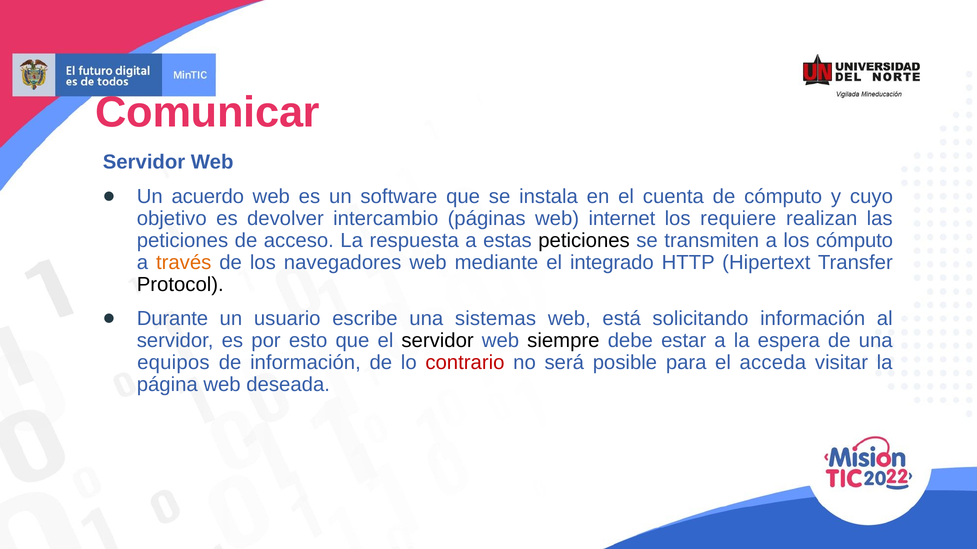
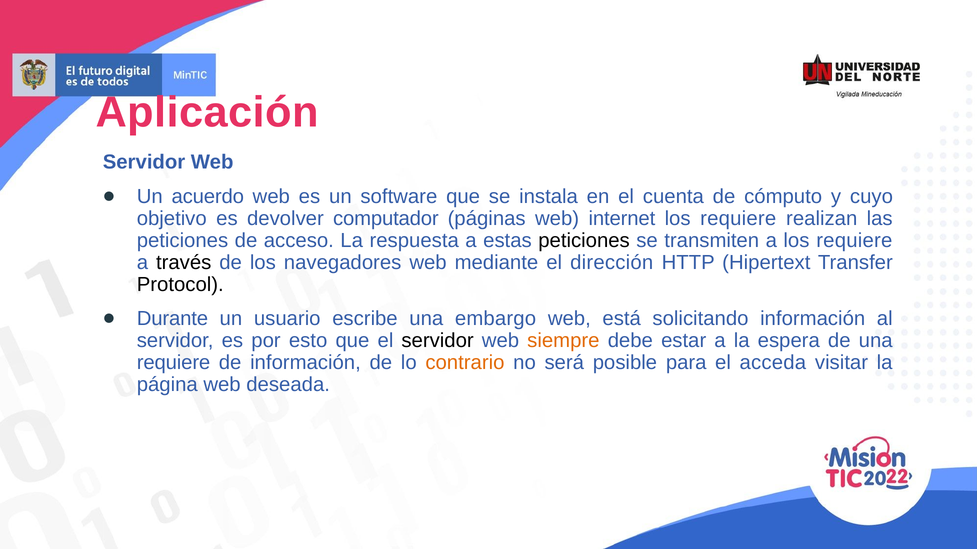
Comunicar: Comunicar -> Aplicación (207, 112)
intercambio: intercambio -> computador (386, 219)
a los cómputo: cómputo -> requiere (854, 241)
través colour: orange -> black (184, 263)
integrado: integrado -> dirección (612, 263)
sistemas: sistemas -> embargo (496, 319)
siempre colour: black -> orange (563, 341)
equipos: equipos -> requiere (174, 363)
contrario colour: red -> orange (465, 363)
